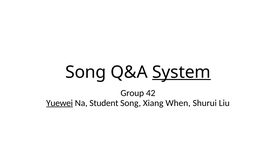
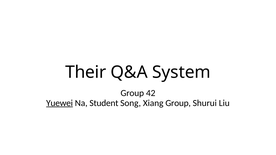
Song: Song -> Their (86, 72)
System underline: present -> none (181, 72)
Xiang When: When -> Group (178, 103)
